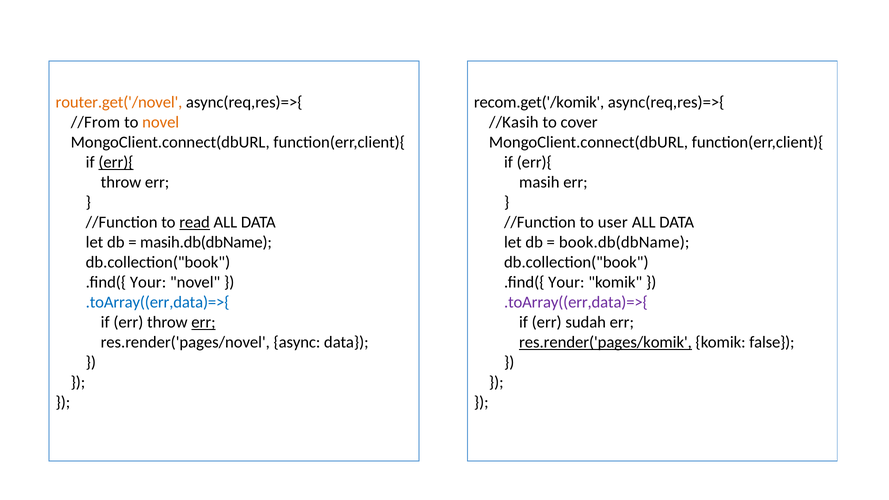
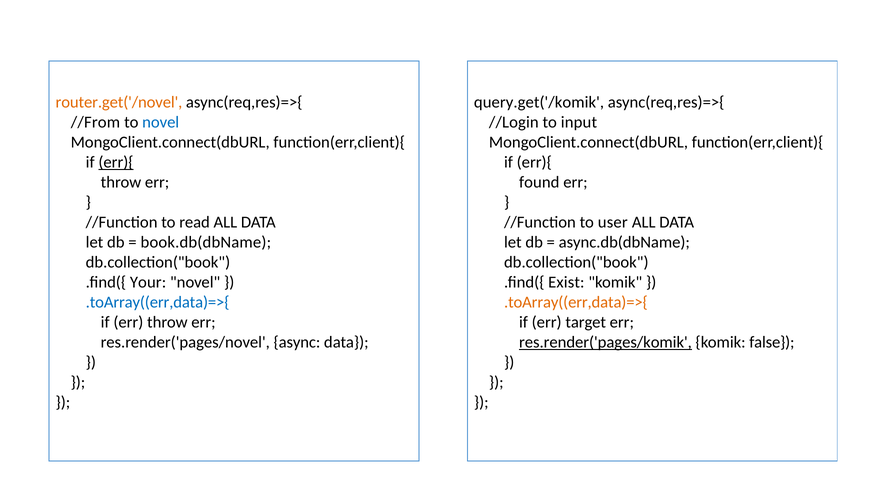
recom.get('/komik: recom.get('/komik -> query.get('/komik (539, 102)
novel colour: orange -> blue (161, 122)
//Kasih: //Kasih -> //Login (514, 122)
cover: cover -> input (579, 122)
masih: masih -> found (539, 182)
read underline: present -> none (195, 222)
masih.db(dbName: masih.db(dbName -> book.db(dbName (206, 242)
book.db(dbName: book.db(dbName -> async.db(dbName (624, 242)
Your: Your -> Exist (566, 282)
.toArray((err,data)=>{ colour: purple -> orange (576, 302)
err underline: present -> none (203, 322)
sudah: sudah -> target (586, 322)
